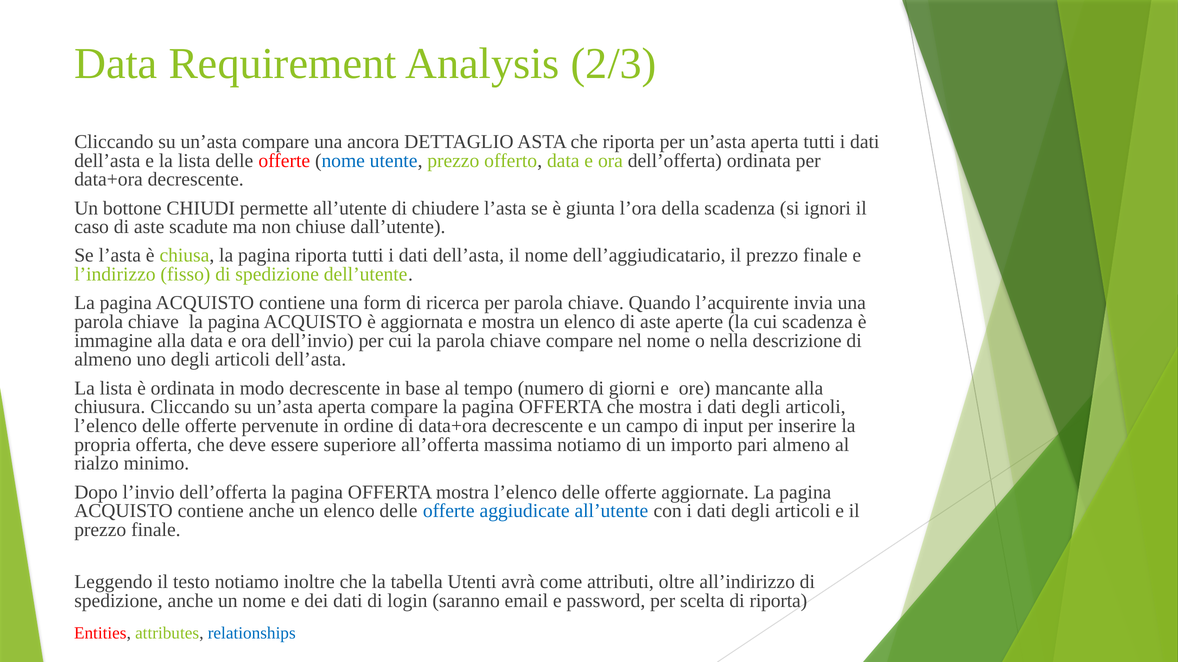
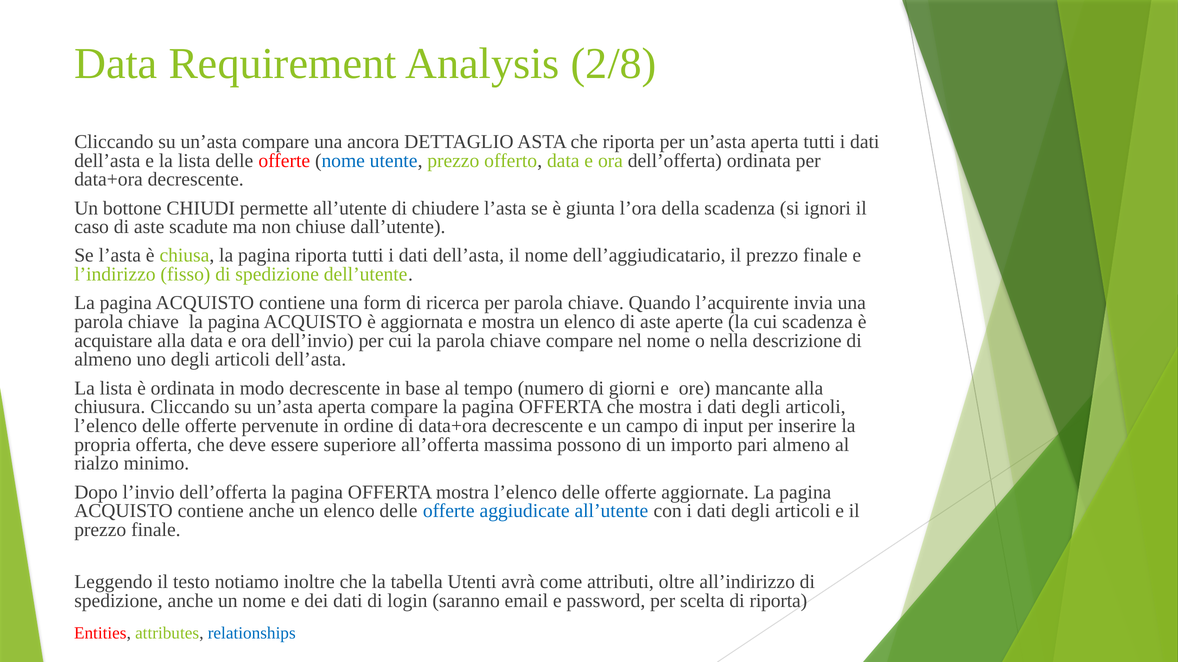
2/3: 2/3 -> 2/8 (614, 64)
immagine: immagine -> acquistare (113, 341)
massima notiamo: notiamo -> possono (589, 445)
